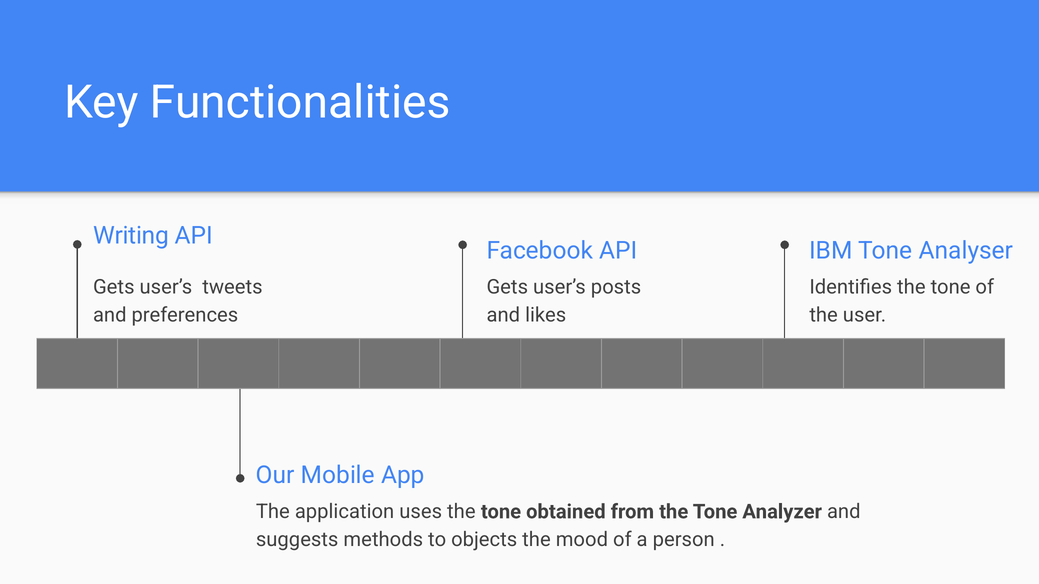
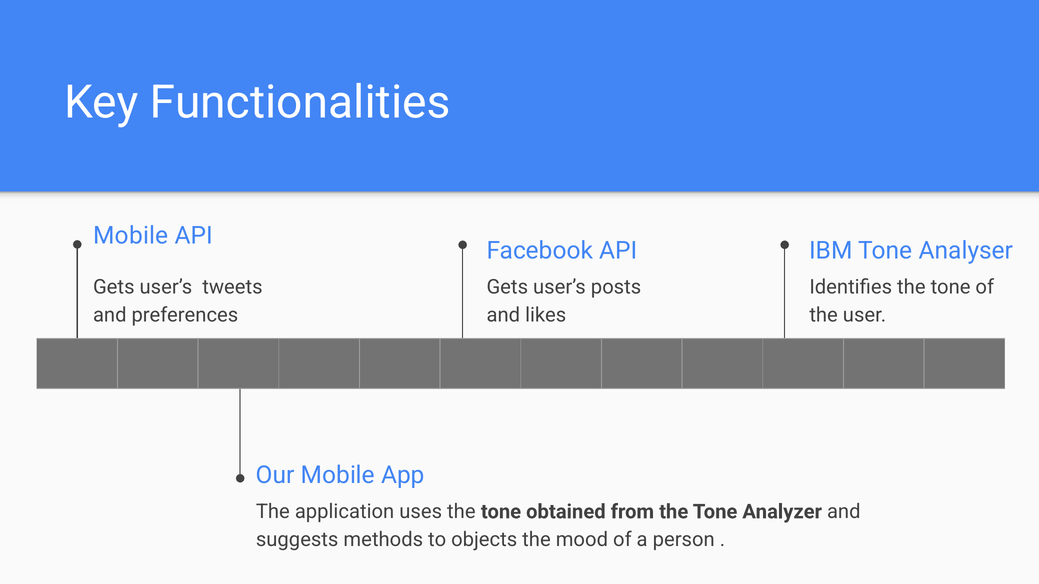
Writing: Writing -> Mobile (131, 236)
